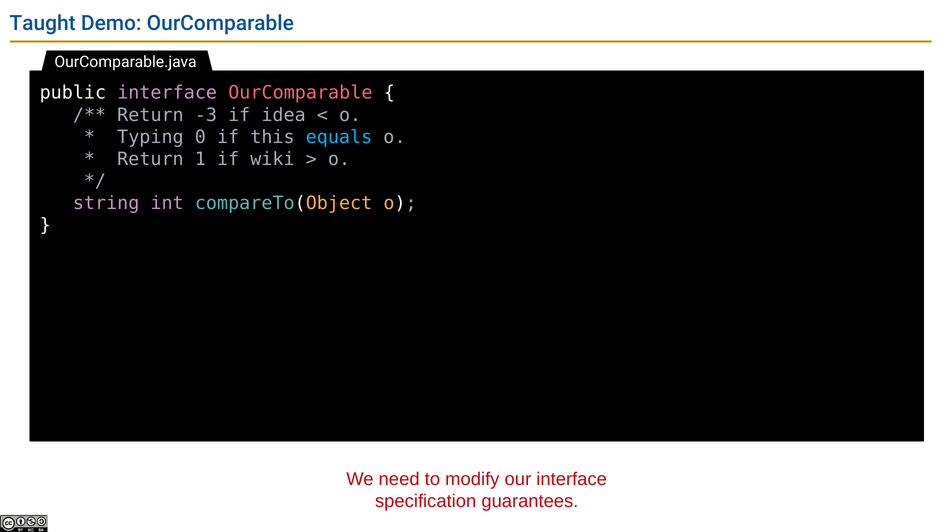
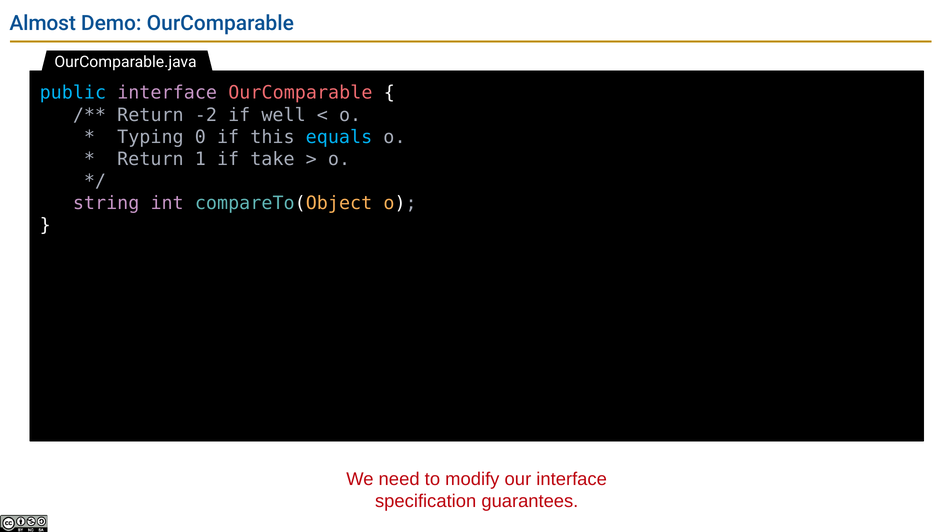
Taught: Taught -> Almost (43, 24)
public colour: white -> light blue (73, 93)
-3: -3 -> -2 (206, 115)
idea: idea -> well (284, 115)
wiki: wiki -> take (272, 159)
